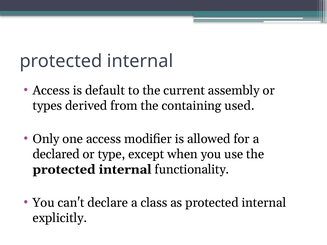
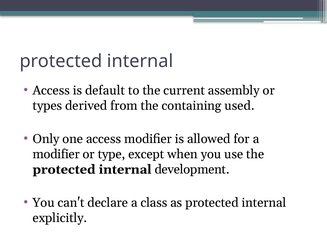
declared: declared -> modifier (56, 154)
functionality: functionality -> development (192, 170)
